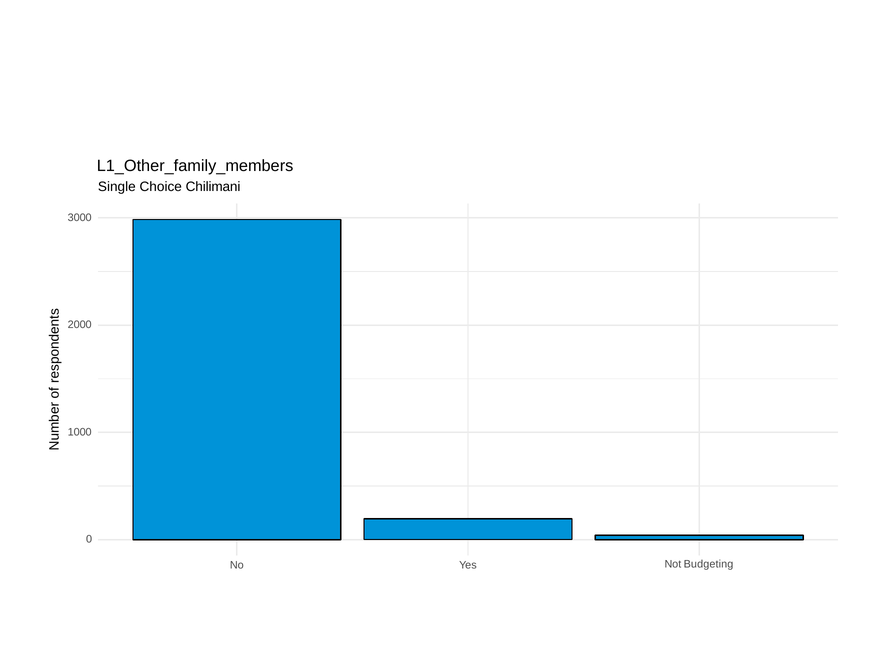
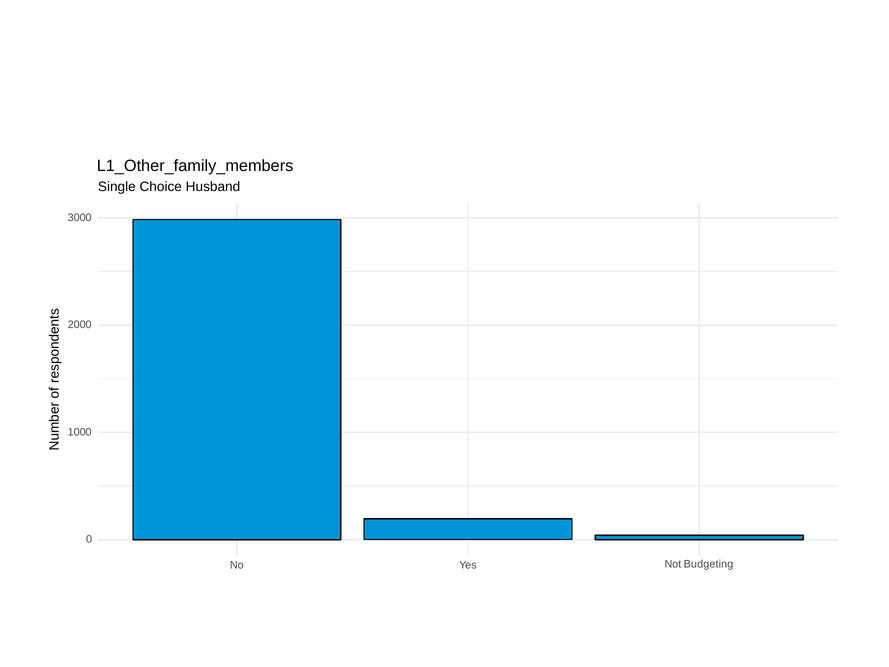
Chilimani: Chilimani -> Husband (213, 187)
